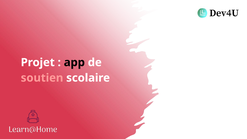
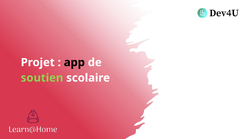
soutien colour: pink -> light green (42, 78)
